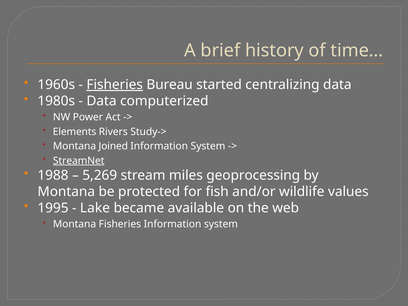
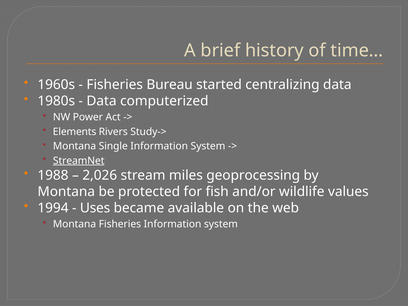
Fisheries underline: present -> none (115, 85)
Joined: Joined -> Single (113, 146)
5,269: 5,269 -> 2,026 (100, 175)
1995: 1995 -> 1994 (53, 208)
Lake: Lake -> Uses (95, 208)
